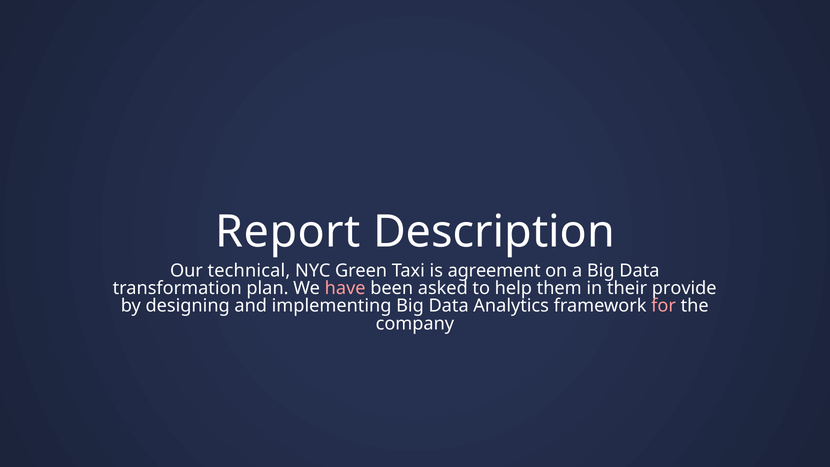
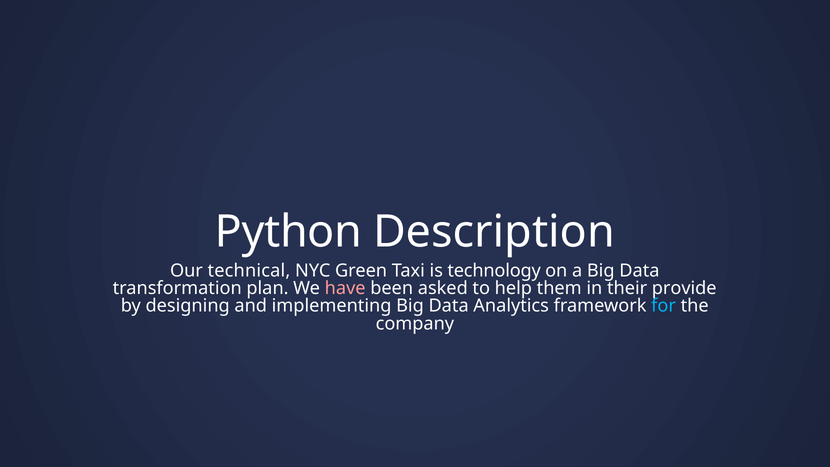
Report: Report -> Python (288, 232)
agreement: agreement -> technology (494, 271)
for colour: pink -> light blue (664, 306)
